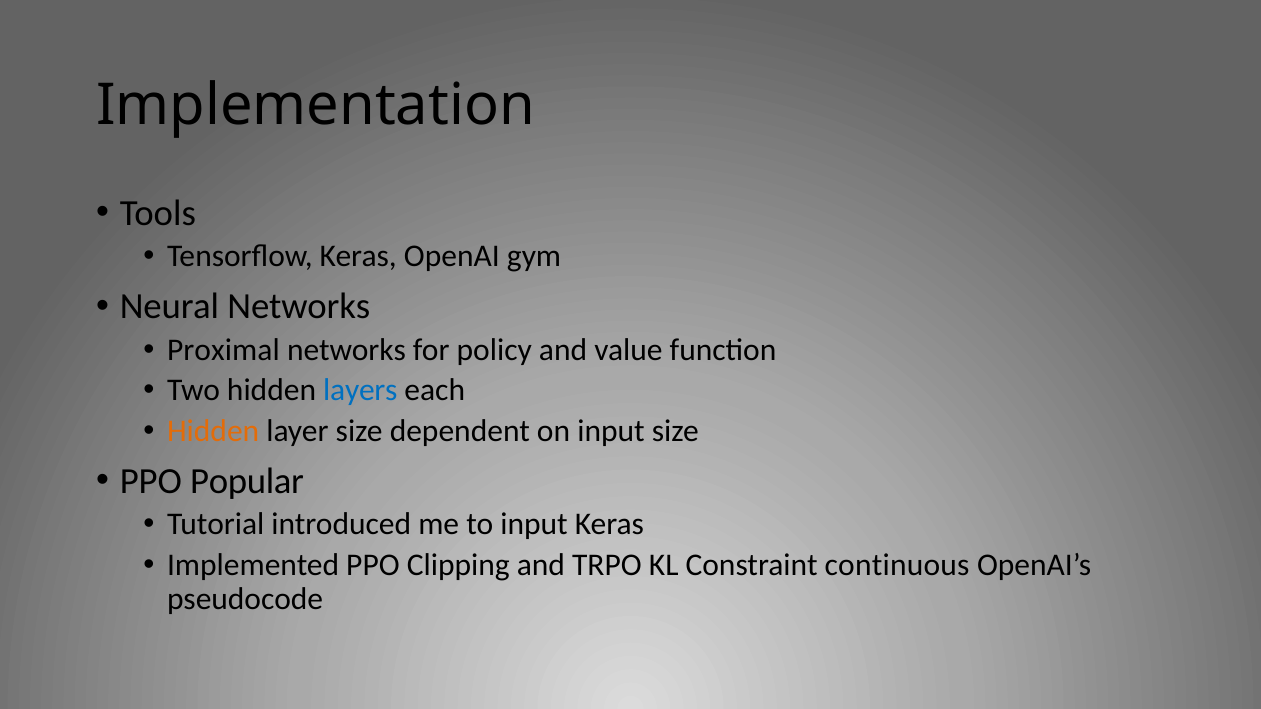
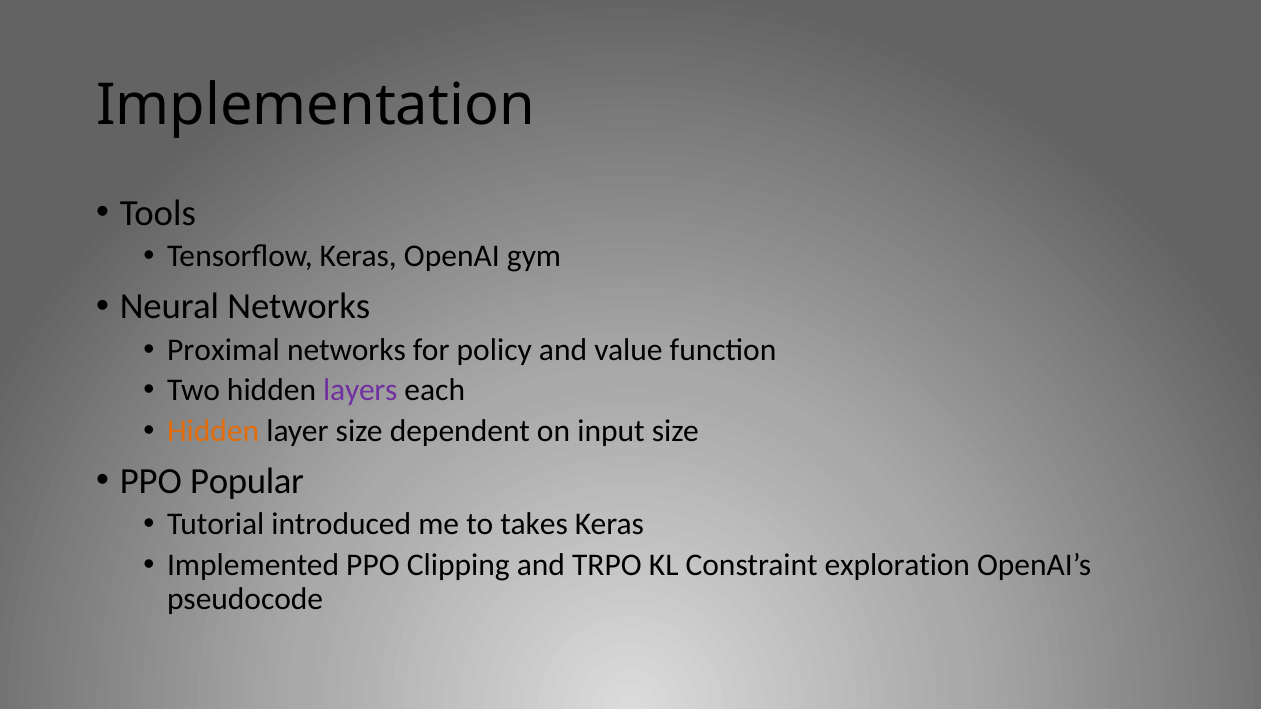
layers colour: blue -> purple (360, 391)
to input: input -> takes (534, 525)
continuous: continuous -> exploration (897, 565)
